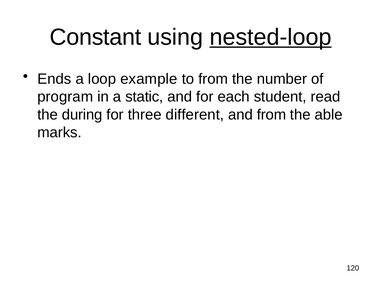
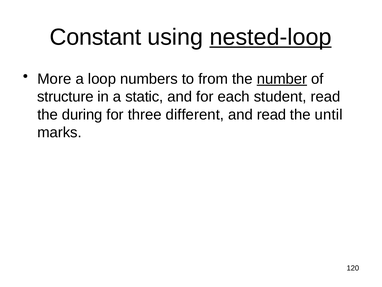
Ends: Ends -> More (54, 79)
example: example -> numbers (149, 79)
number underline: none -> present (282, 79)
program: program -> structure (65, 97)
and from: from -> read (272, 114)
able: able -> until (329, 114)
